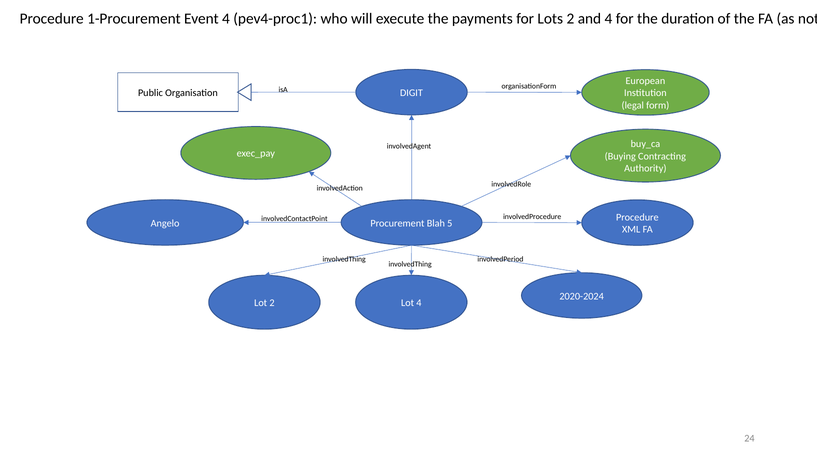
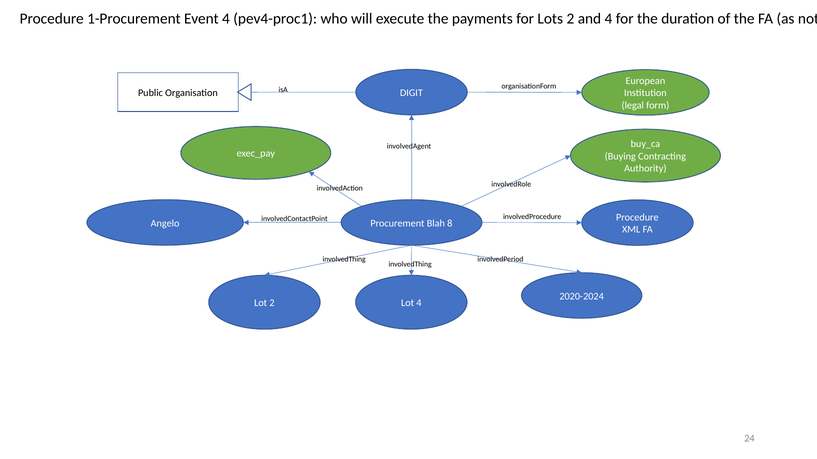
5: 5 -> 8 (450, 223)
